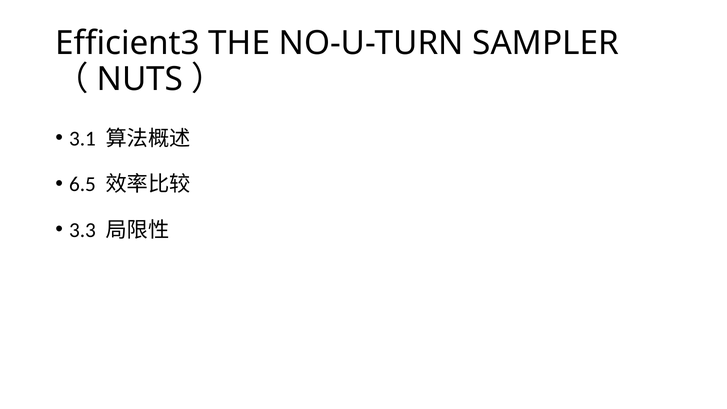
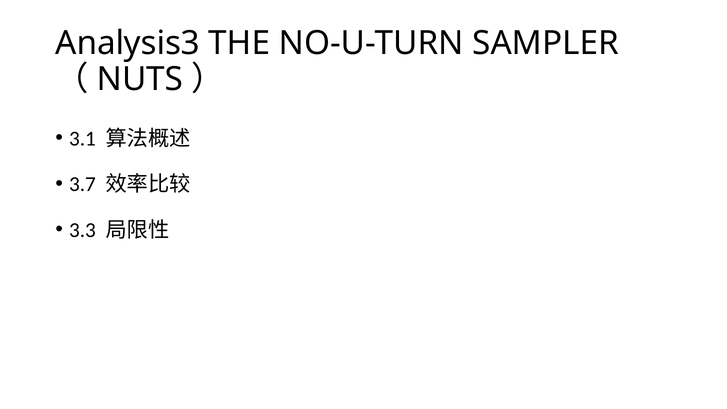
Efficient3: Efficient3 -> Analysis3 (128, 43)
6.5: 6.5 -> 3.7 (82, 184)
